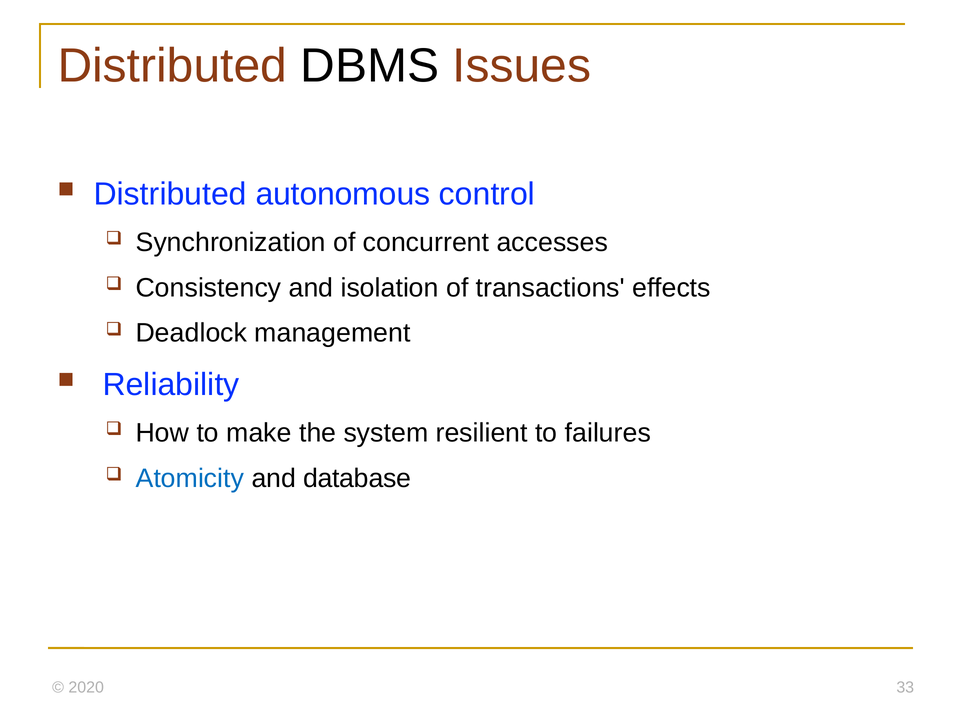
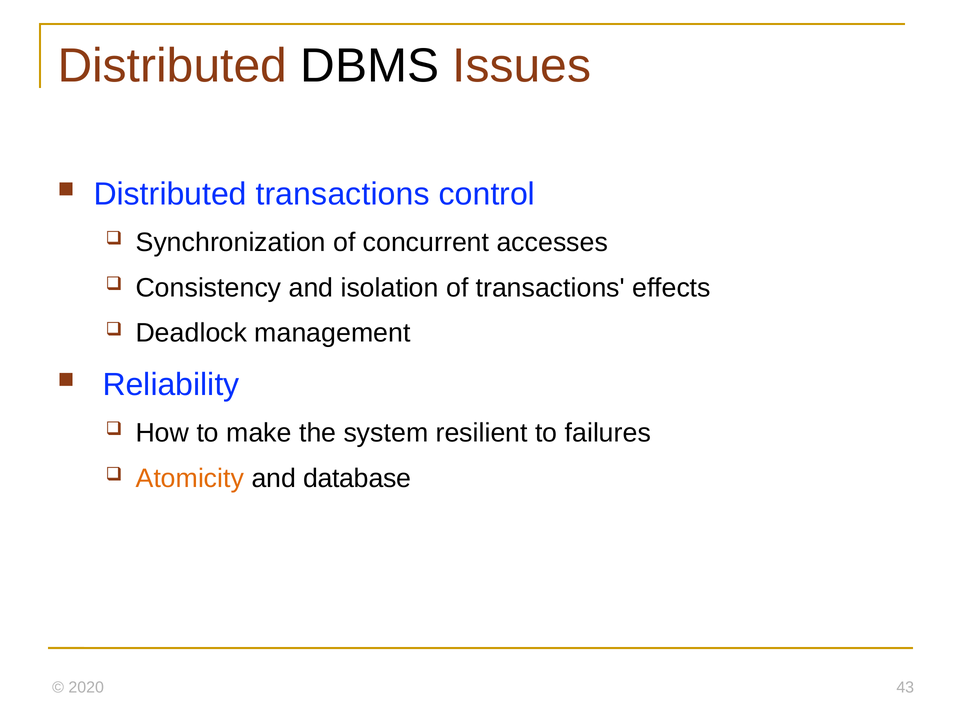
Distributed autonomous: autonomous -> transactions (343, 194)
Atomicity colour: blue -> orange (190, 479)
33: 33 -> 43 (905, 688)
